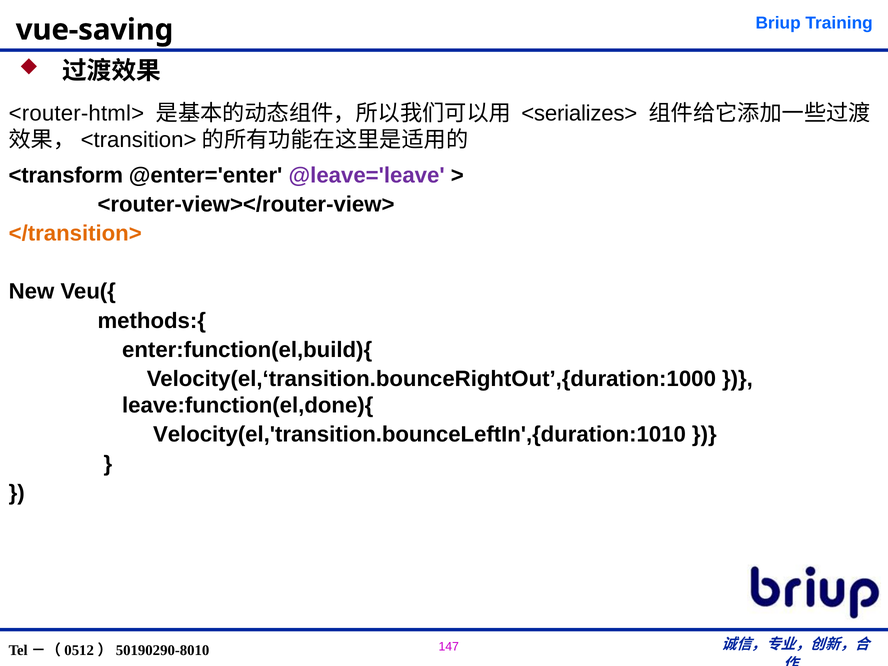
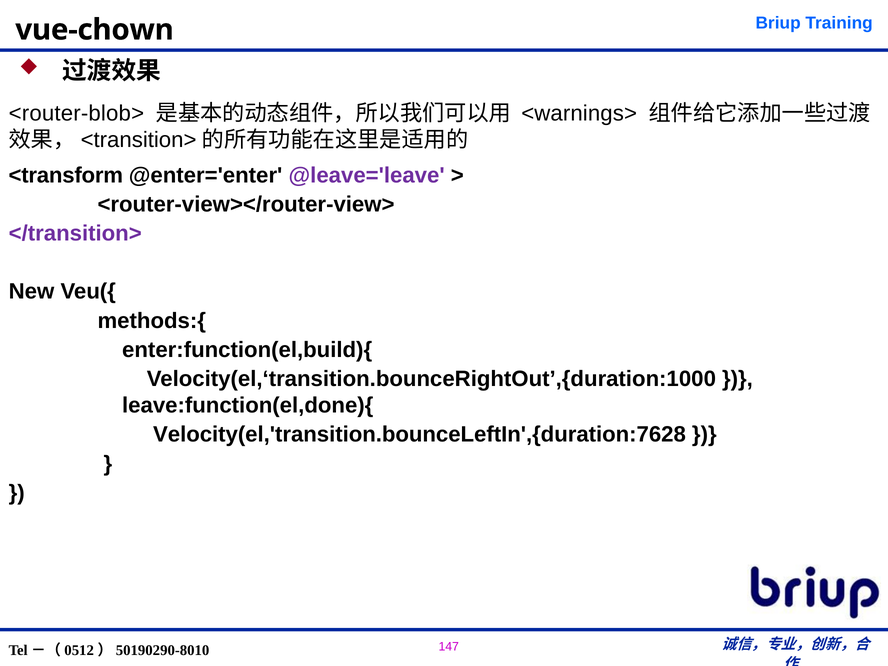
vue-saving: vue-saving -> vue-chown (95, 30)
<router-html>: <router-html> -> <router-blob> (76, 113)
<serializes>: <serializes> -> <warnings> (579, 113)
</transition> colour: orange -> purple (75, 233)
Velocity(el,'transition.bounceLeftIn',{duration:1010: Velocity(el,'transition.bounceLeftIn',{duration:1010 -> Velocity(el,'transition.bounceLeftIn',{duration:7628 (419, 435)
